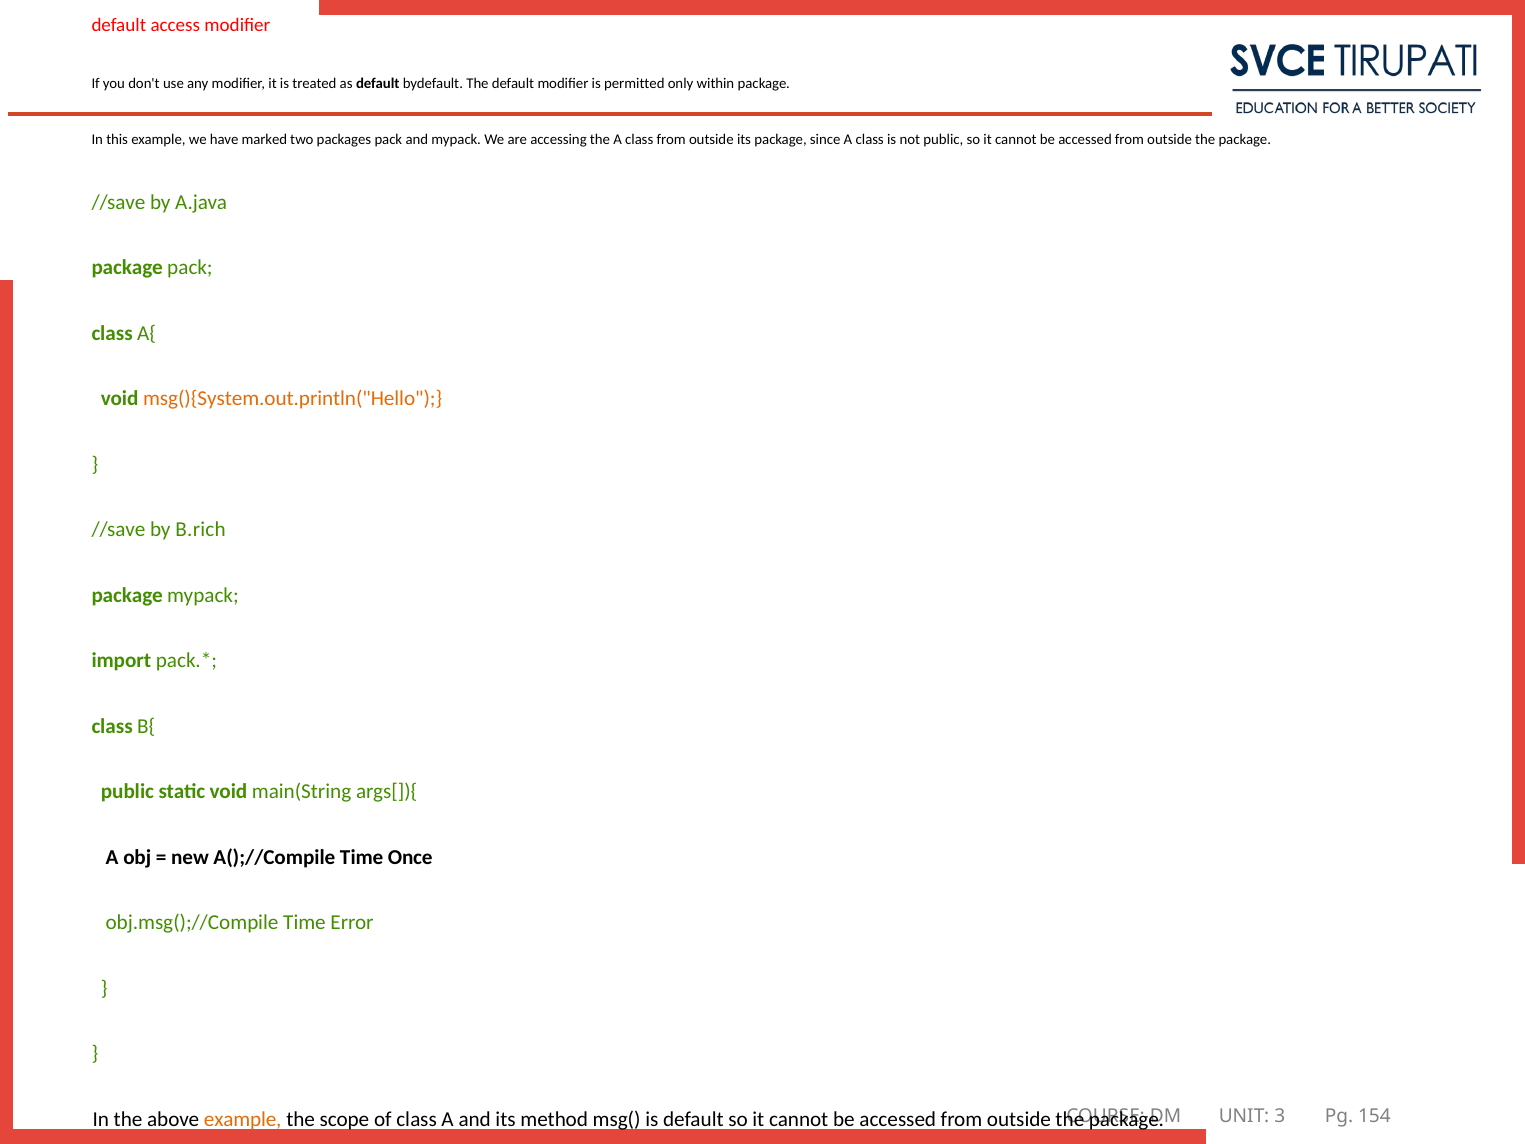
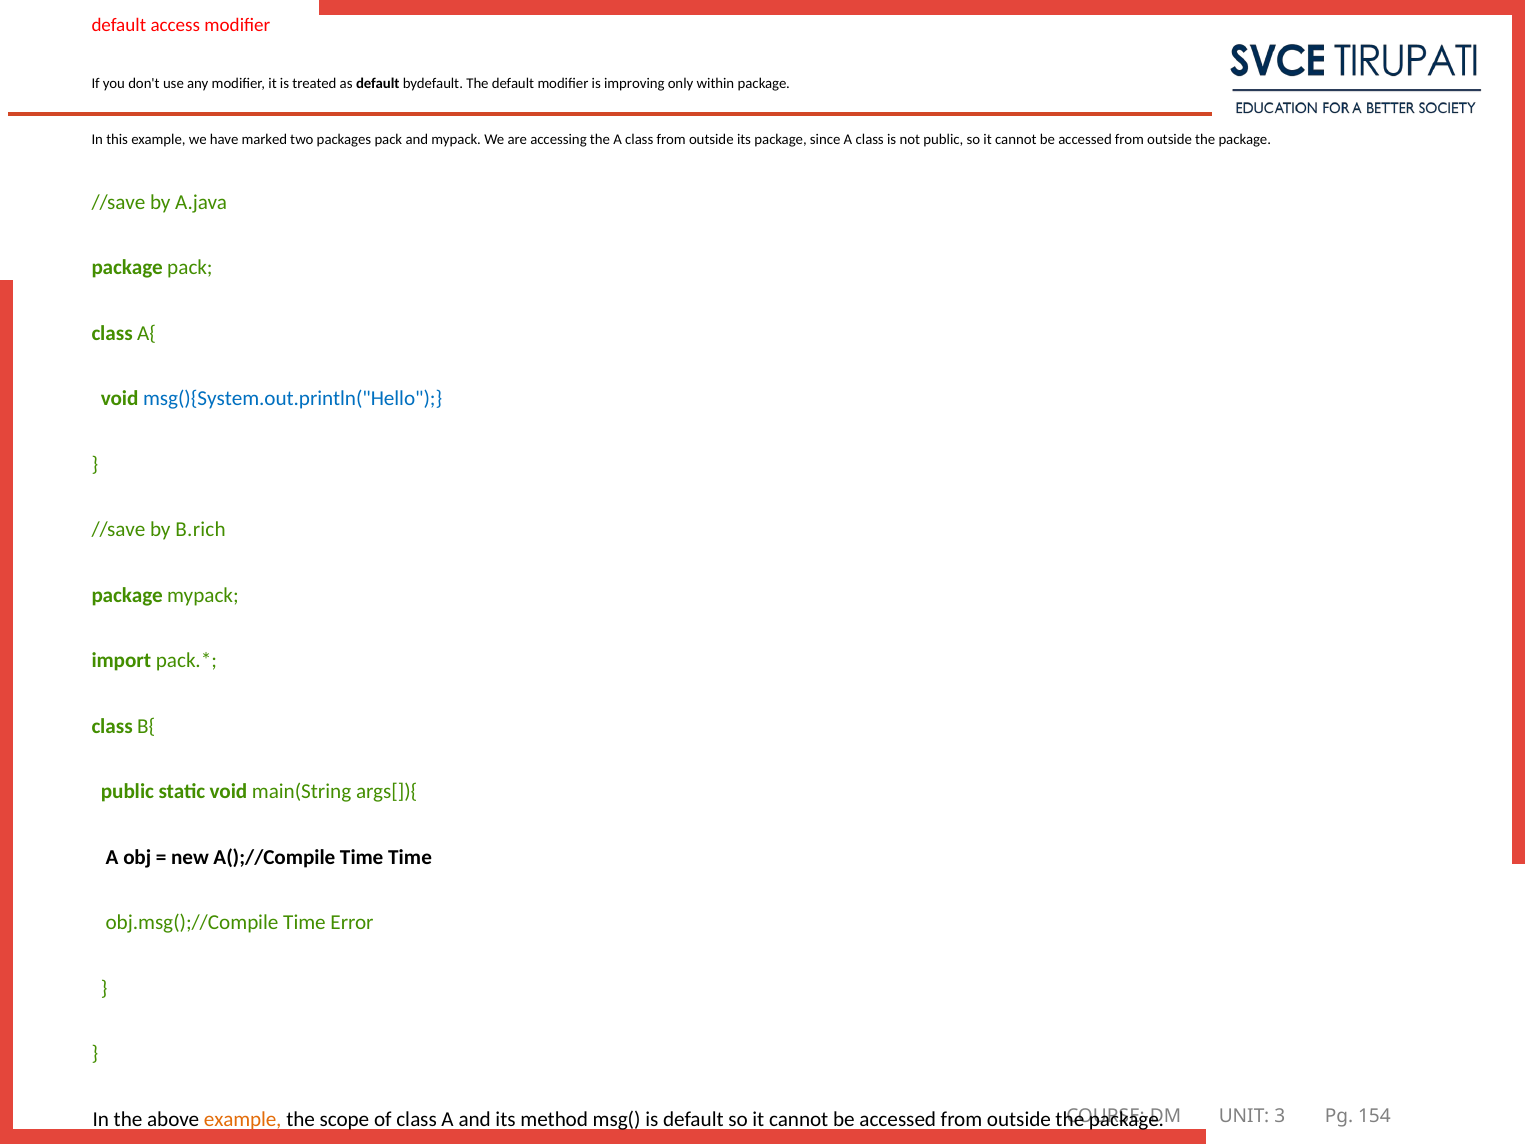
permitted: permitted -> improving (634, 84)
msg(){System.out.println("Hello colour: orange -> blue (293, 399)
Time Once: Once -> Time (410, 857)
